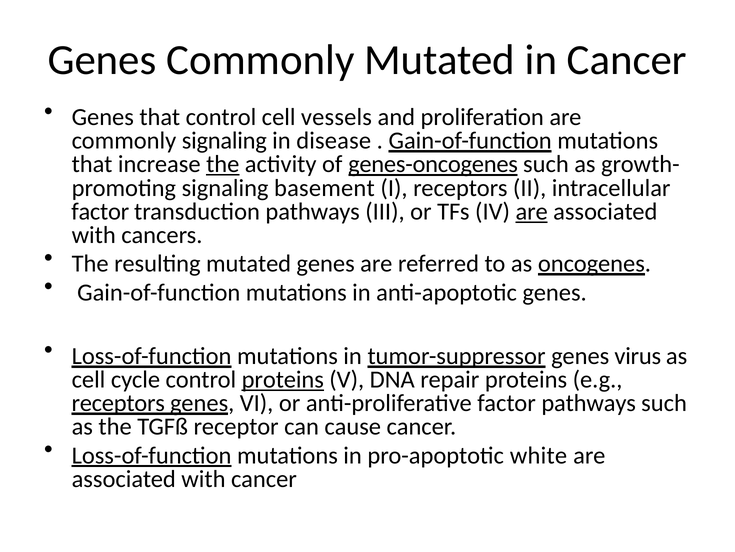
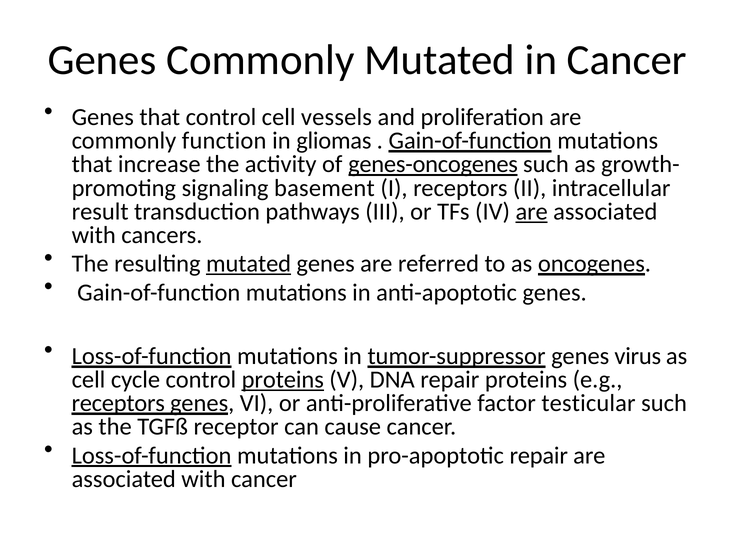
commonly signaling: signaling -> function (224, 141)
disease: disease -> gliomas (334, 141)
the underline: present -> none (223, 164)
factor: factor -> result (100, 211)
mutated underline: none -> present (249, 263)
factor pathways: pathways -> testicular (588, 403)
pro-apoptotic white: white -> repair (539, 455)
